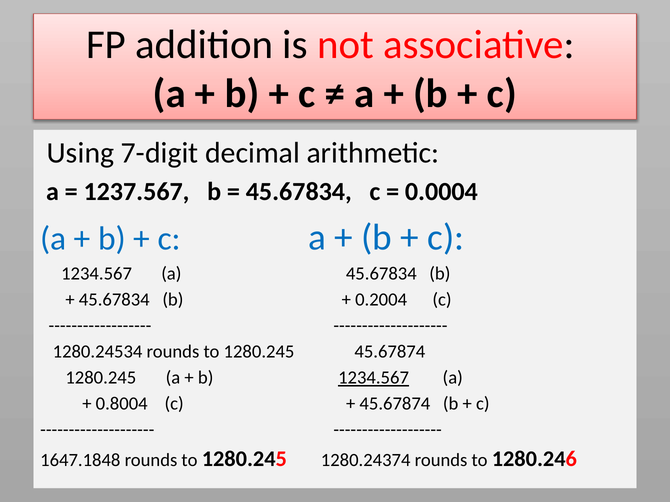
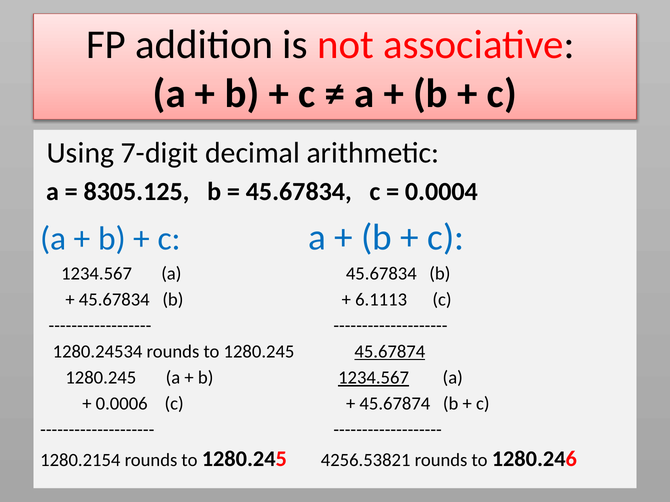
1237.567: 1237.567 -> 8305.125 (136, 192)
0.2004: 0.2004 -> 6.1113 (381, 300)
45.67874 underline: none -> present (390, 352)
0.8004: 0.8004 -> 0.0006 (122, 404)
1647.1848: 1647.1848 -> 1280.2154 (80, 461)
1280.24374: 1280.24374 -> 4256.53821 (366, 461)
